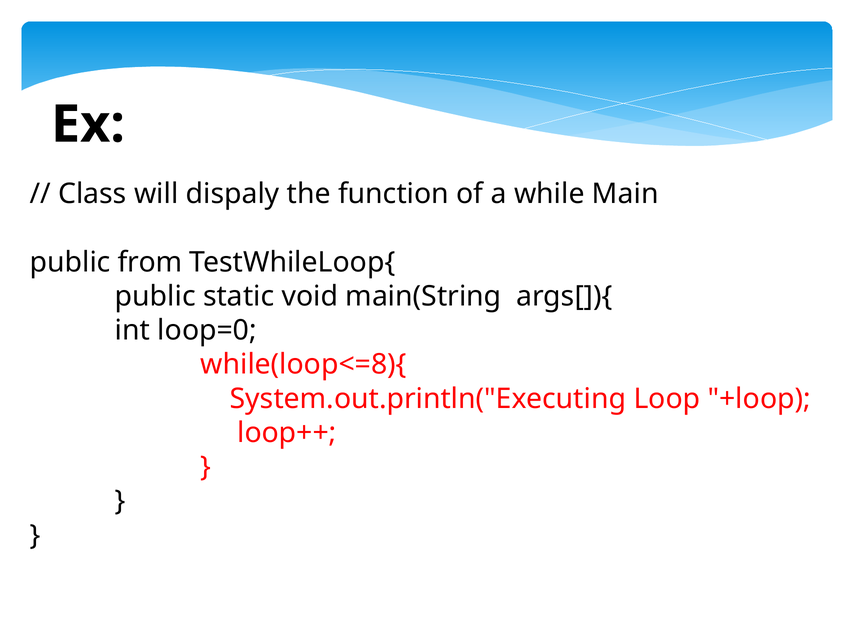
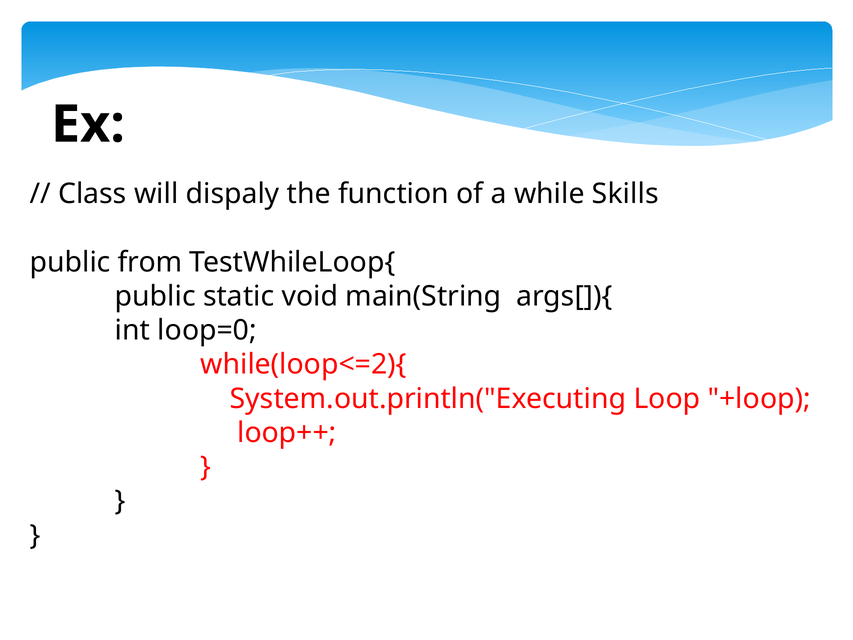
Main: Main -> Skills (625, 194)
while(loop<=8){: while(loop<=8){ -> while(loop<=2){ (303, 364)
